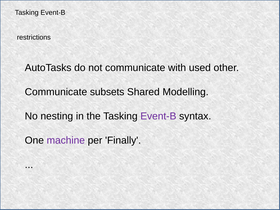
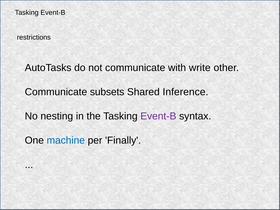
used: used -> write (200, 68)
Modelling: Modelling -> Inference (185, 92)
machine colour: purple -> blue (66, 140)
